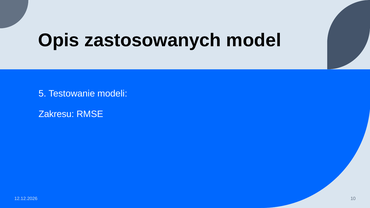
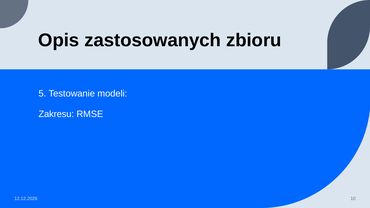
model: model -> zbioru (254, 40)
